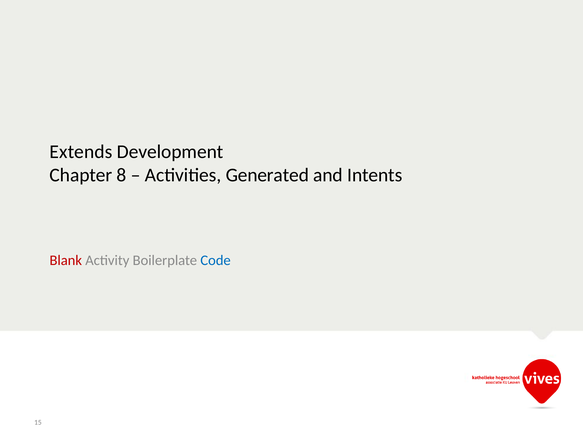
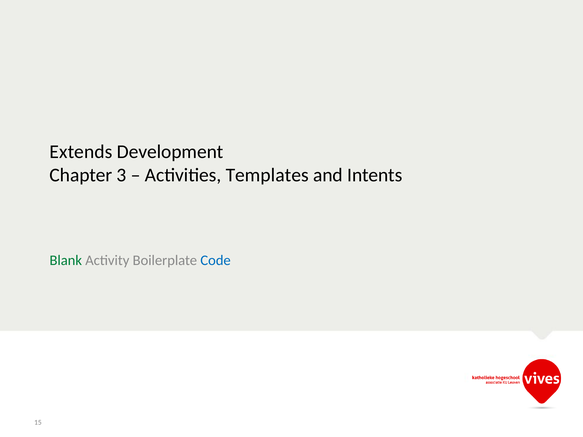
8: 8 -> 3 (122, 175)
Generated: Generated -> Templates (267, 175)
Blank colour: red -> green (66, 260)
